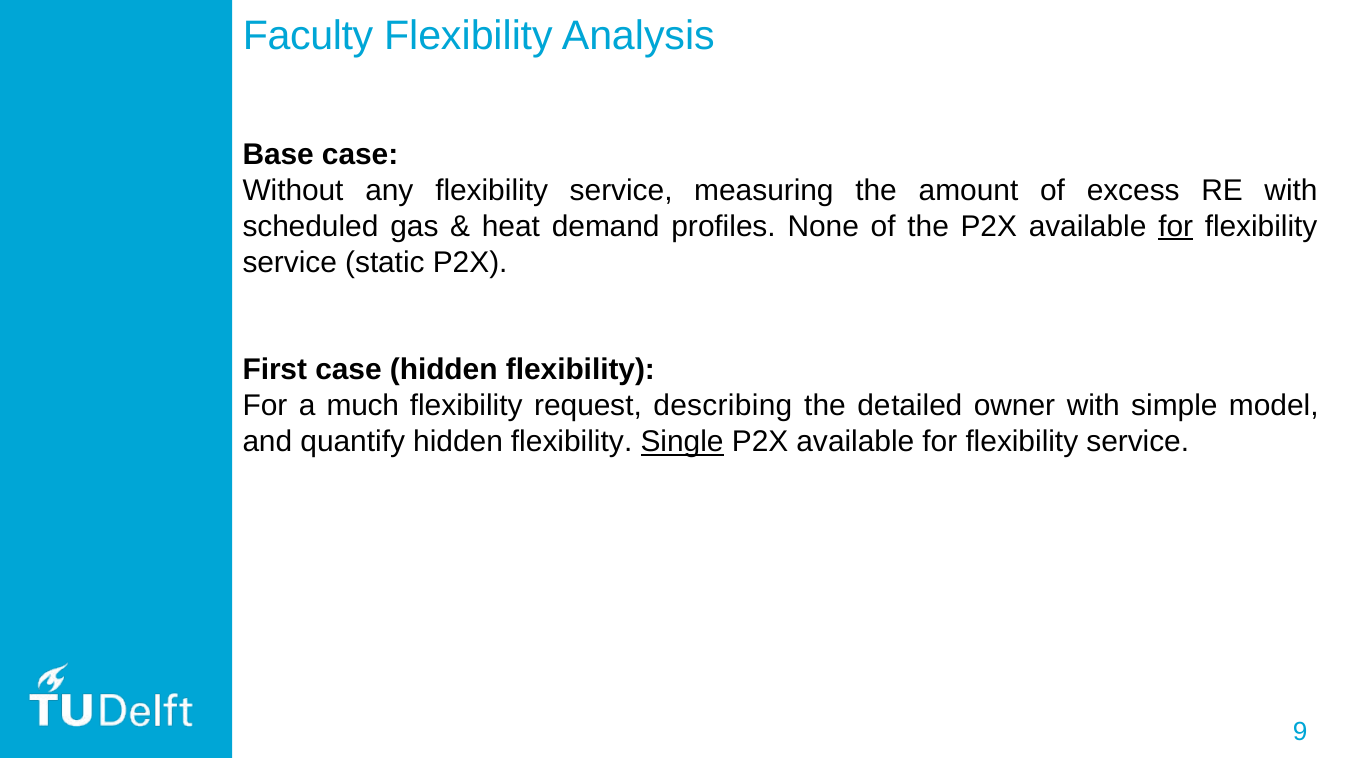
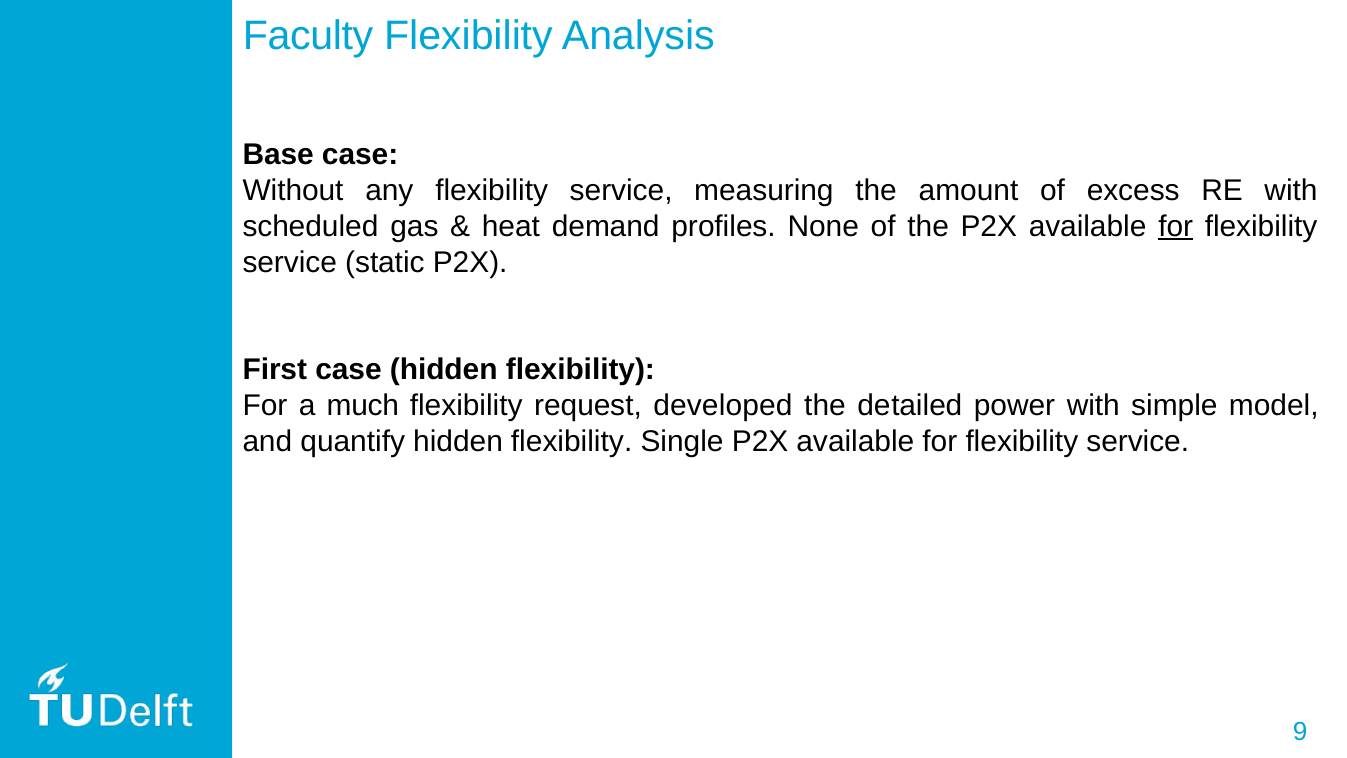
describing: describing -> developed (723, 406)
owner: owner -> power (1014, 406)
Single underline: present -> none (682, 442)
